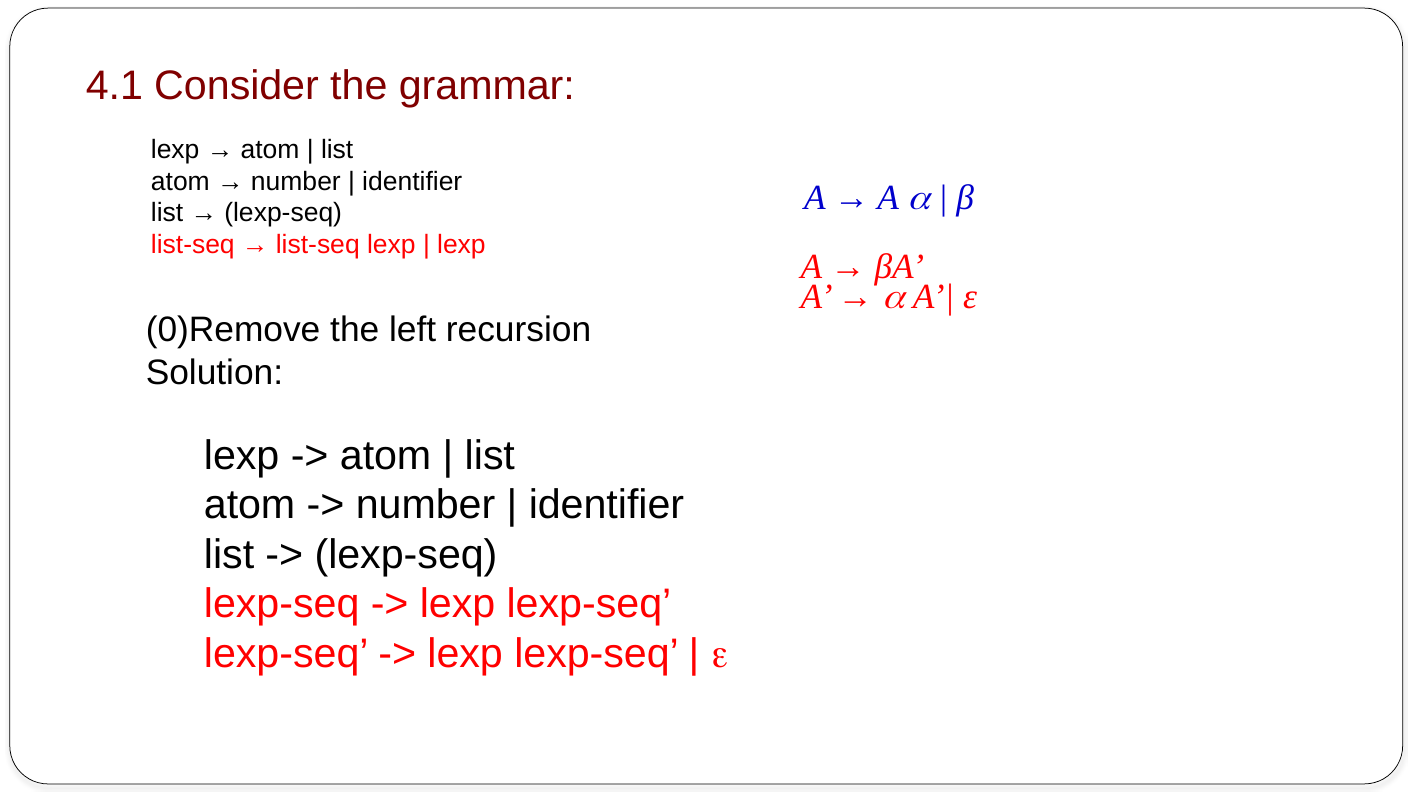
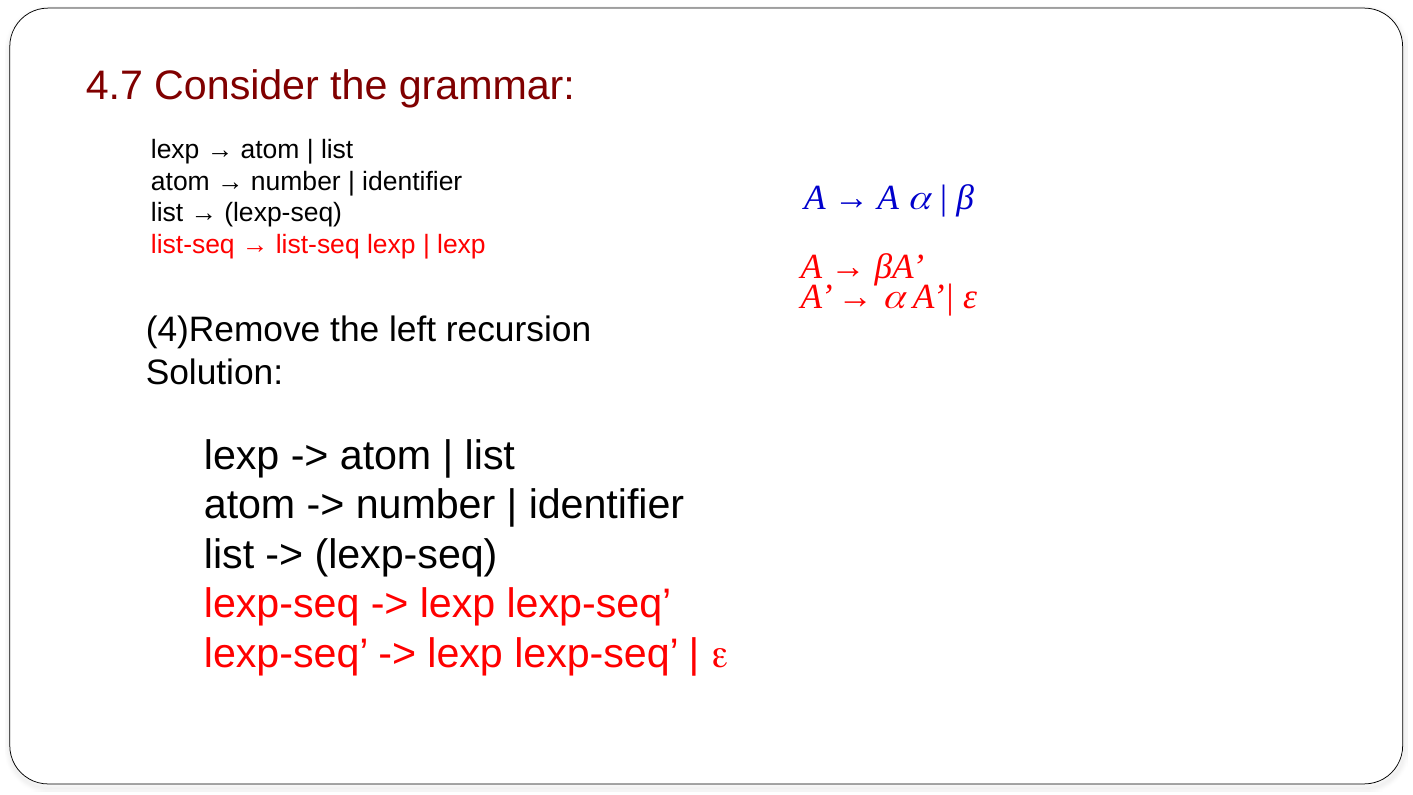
4.1: 4.1 -> 4.7 (114, 86)
0)Remove: 0)Remove -> 4)Remove (233, 330)
